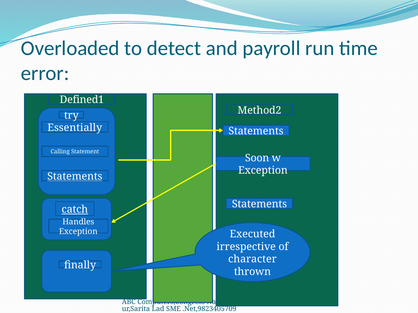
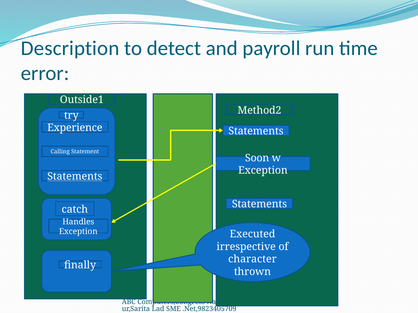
Overloaded: Overloaded -> Description (70, 48)
Defined1: Defined1 -> Outside1 (82, 100)
Essentially: Essentially -> Experience (75, 128)
catch underline: present -> none (75, 210)
